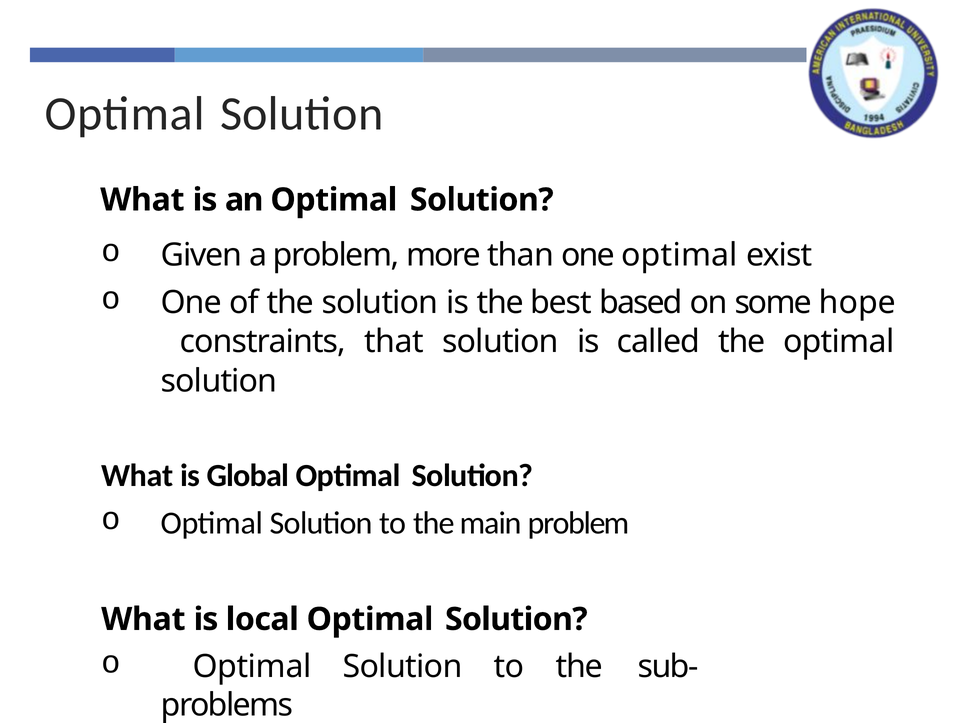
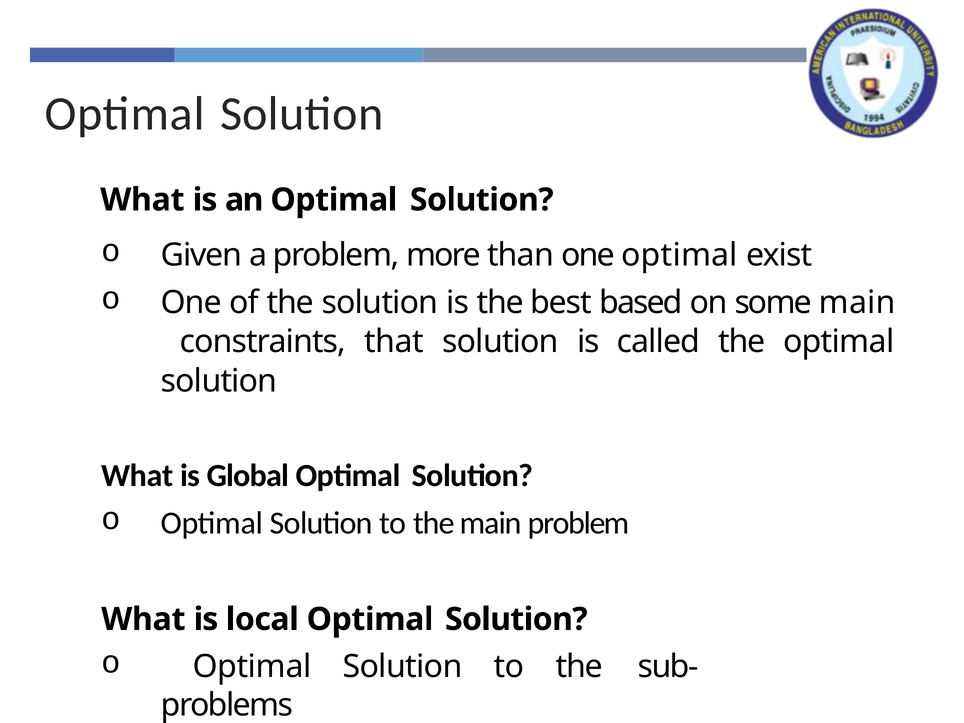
some hope: hope -> main (857, 302)
